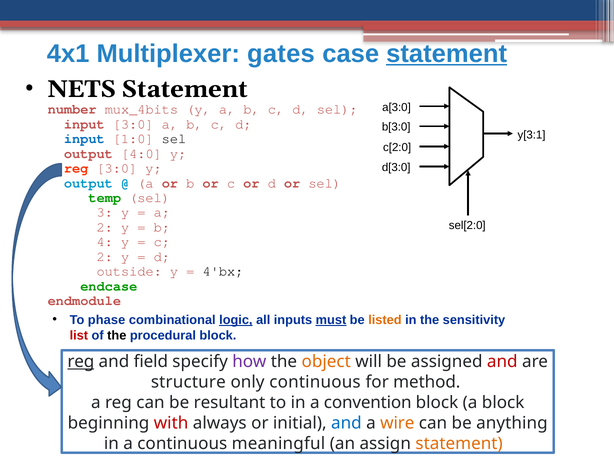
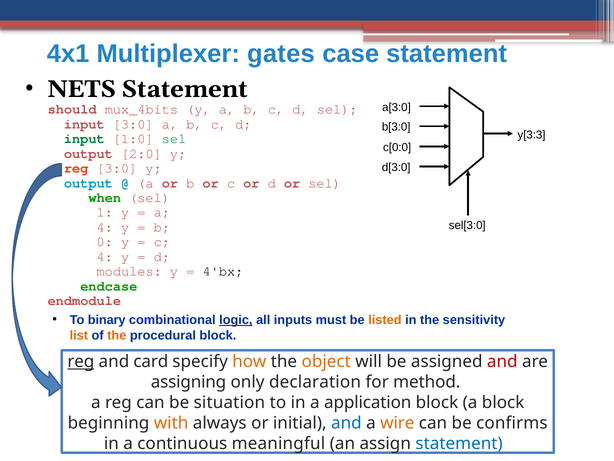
statement underline: present -> none (447, 54)
number: number -> should (72, 109)
y[3:1: y[3:1 -> y[3:3 (532, 135)
input colour: blue -> green (84, 139)
sel colour: black -> green (174, 139)
c[2:0: c[2:0 -> c[0:0 (397, 147)
4:0: 4:0 -> 2:0 (141, 153)
temp: temp -> when (105, 198)
3: 3 -> 1 (105, 212)
sel[2:0: sel[2:0 -> sel[3:0 (467, 225)
2: 2 -> 4 (105, 227)
4: 4 -> 0 (105, 242)
2: 2 -> 4 (105, 256)
outside: outside -> modules (129, 271)
phase: phase -> binary (107, 320)
must underline: present -> none (331, 320)
list colour: red -> orange (79, 335)
the colour: black -> orange (117, 335)
field: field -> card (151, 361)
how colour: purple -> orange (249, 361)
structure: structure -> assigning (189, 382)
only continuous: continuous -> declaration (315, 382)
resultant: resultant -> situation (229, 402)
convention: convention -> application (368, 402)
with colour: red -> orange (171, 423)
anything: anything -> confirms (512, 423)
statement colour: orange -> blue (459, 443)
